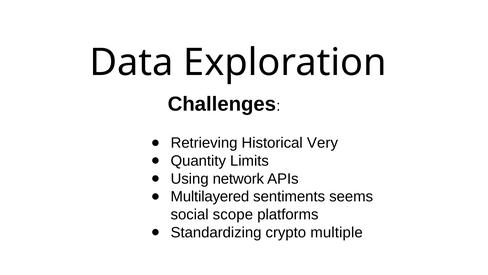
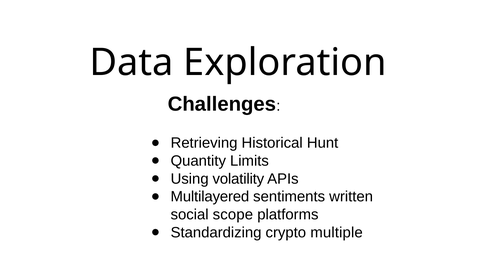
Very: Very -> Hunt (323, 143)
network: network -> volatility (238, 178)
seems: seems -> written (351, 196)
